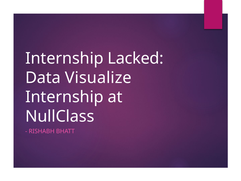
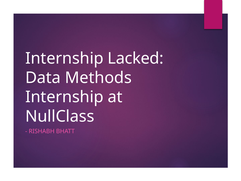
Visualize: Visualize -> Methods (98, 78)
